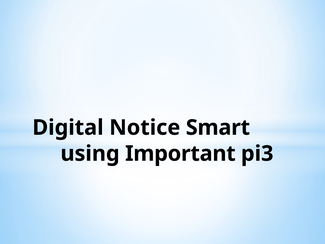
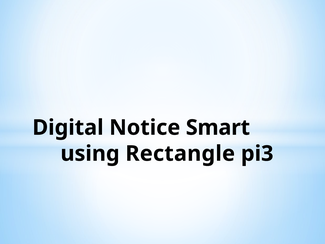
Important: Important -> Rectangle (180, 153)
